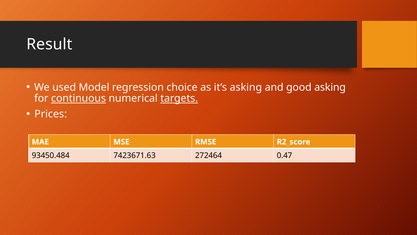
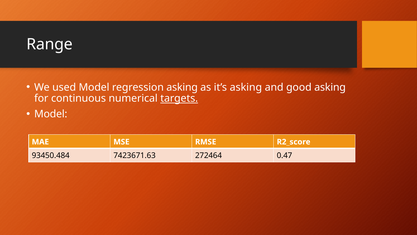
Result: Result -> Range (49, 44)
regression choice: choice -> asking (182, 87)
continuous underline: present -> none (79, 98)
Prices: Prices -> Model (51, 114)
